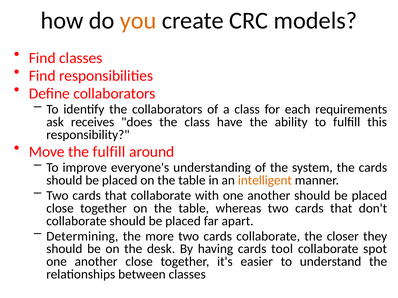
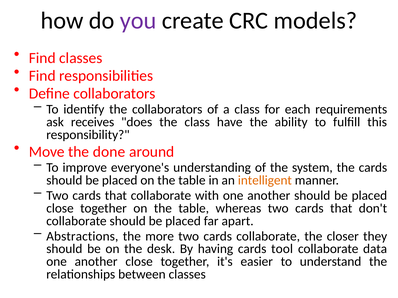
you colour: orange -> purple (138, 21)
the fulfill: fulfill -> done (109, 152)
Determining: Determining -> Abstractions (82, 237)
spot: spot -> data (375, 249)
